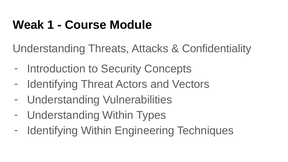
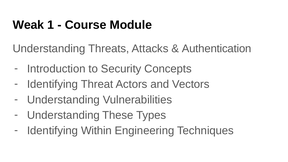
Confidentiality: Confidentiality -> Authentication (217, 49)
Understanding Within: Within -> These (118, 115)
